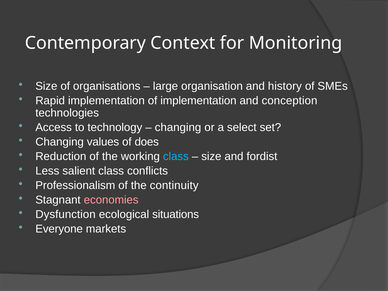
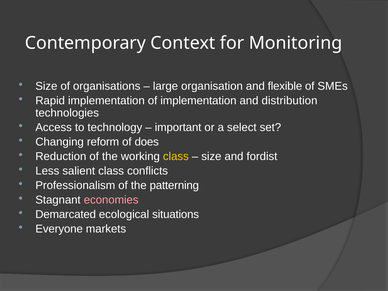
history: history -> flexible (285, 86)
conception: conception -> distribution (290, 101)
changing: changing -> important (178, 127)
values: values -> reform (103, 142)
class colour: light blue -> yellow (176, 156)
continuity: continuity -> patterning (174, 185)
Dysfunction: Dysfunction -> Demarcated (66, 214)
